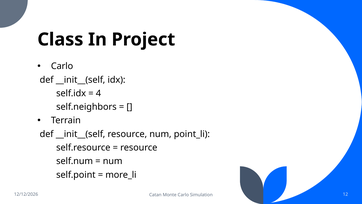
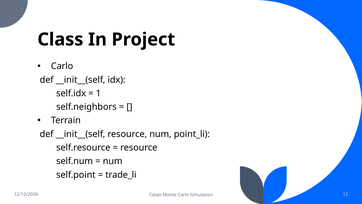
4: 4 -> 1 (98, 93)
more_li: more_li -> trade_li (121, 174)
